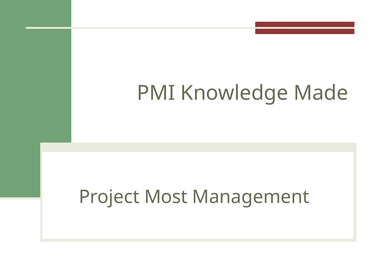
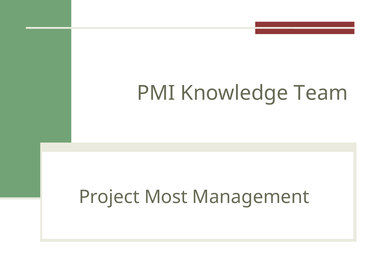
Made: Made -> Team (321, 93)
